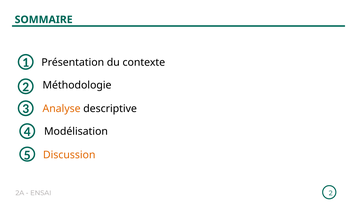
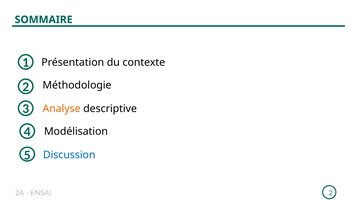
Discussion colour: orange -> blue (69, 155)
